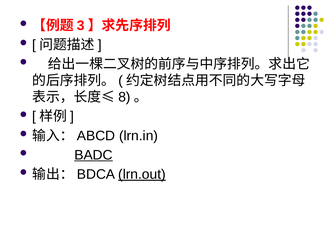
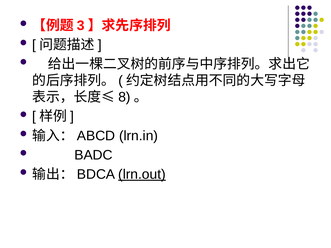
BADC underline: present -> none (94, 155)
